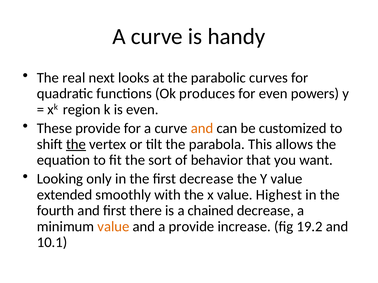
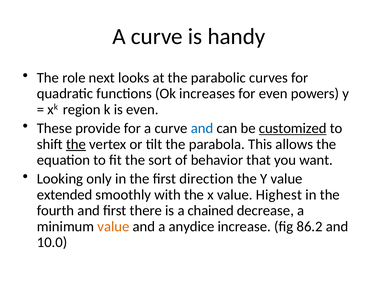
real: real -> role (74, 78)
produces: produces -> increases (207, 94)
and colour: orange -> blue (202, 129)
customized underline: none -> present (293, 129)
first decrease: decrease -> direction (206, 179)
a provide: provide -> anydice (192, 227)
19.2: 19.2 -> 86.2 (310, 227)
10.1: 10.1 -> 10.0 (52, 243)
